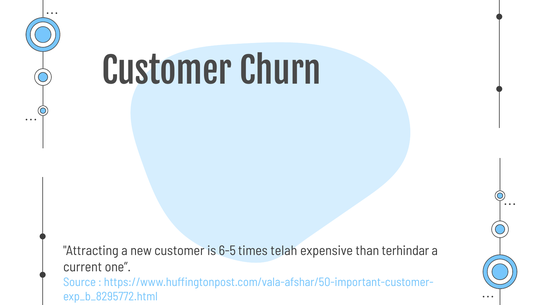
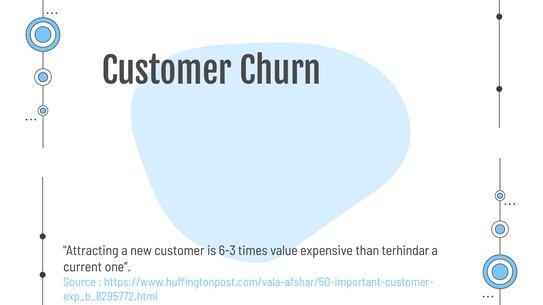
6-5: 6-5 -> 6-3 (227, 251)
telah: telah -> value (284, 251)
